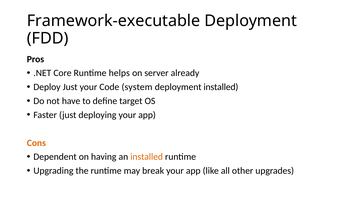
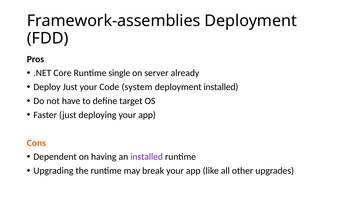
Framework-executable: Framework-executable -> Framework-assemblies (114, 21)
helps: helps -> single (119, 73)
installed colour: orange -> purple (147, 157)
